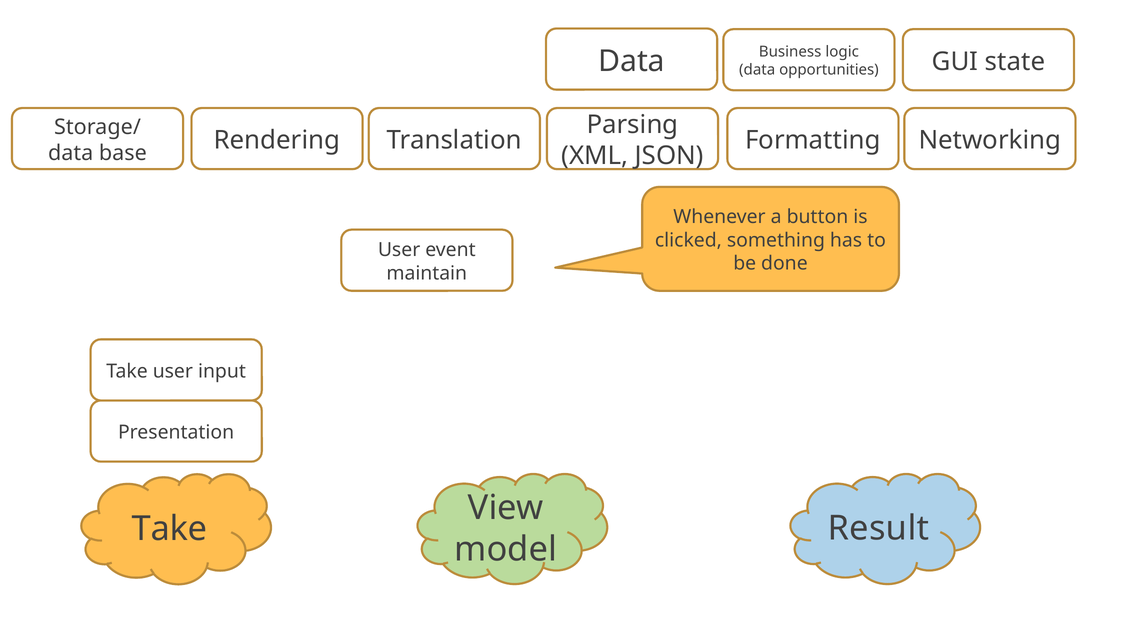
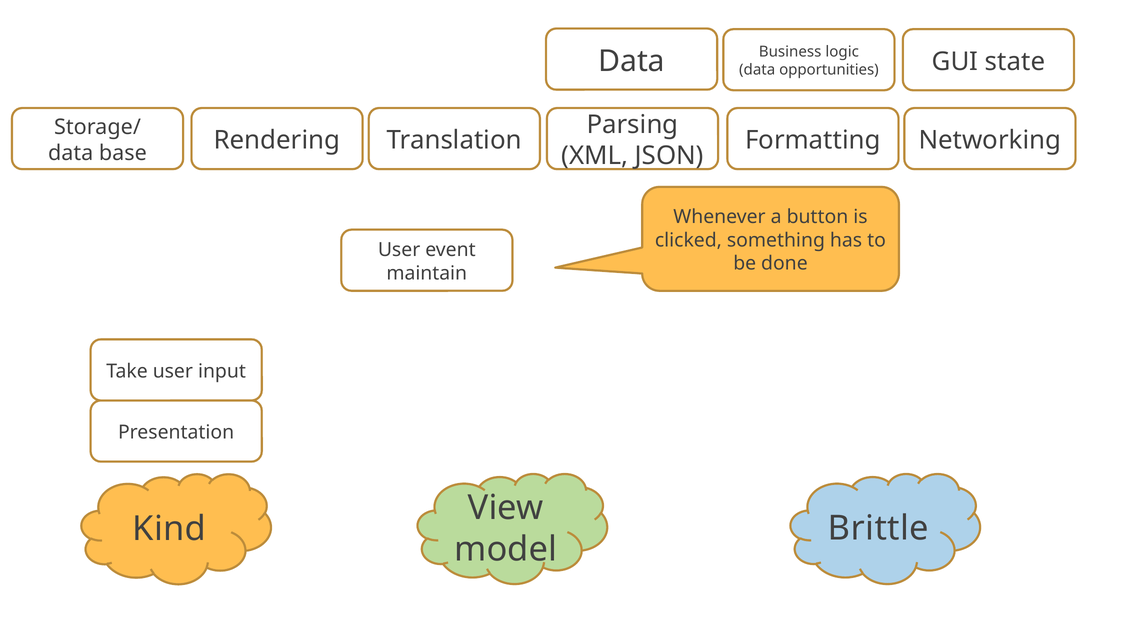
Result: Result -> Brittle (878, 528)
Take: Take -> Kind (169, 529)
